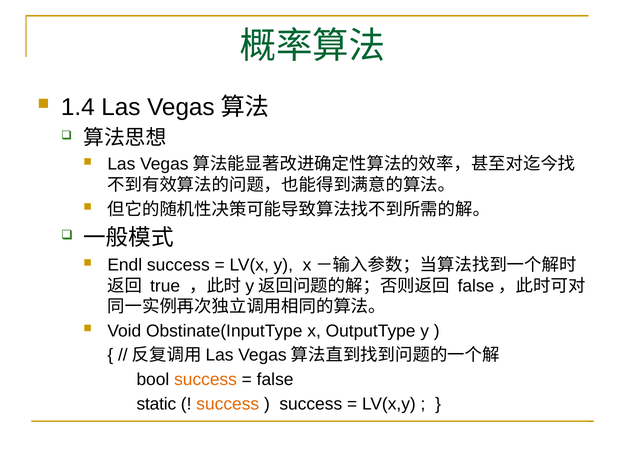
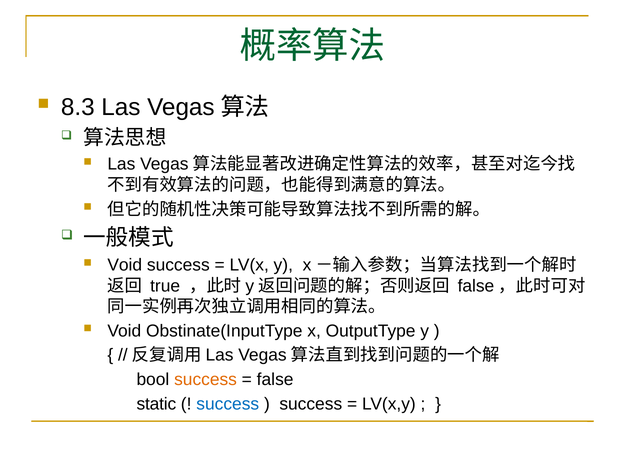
1.4: 1.4 -> 8.3 (78, 107)
Endl: Endl -> Void (125, 266)
success colour: orange -> blue (228, 404)
